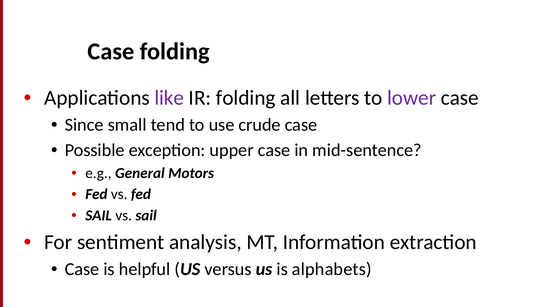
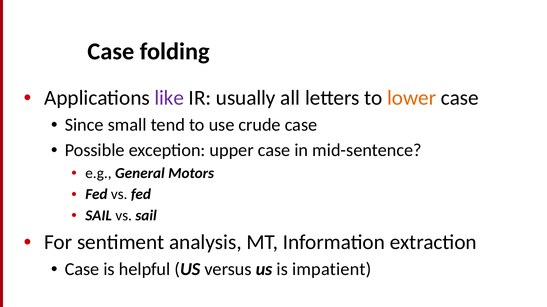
IR folding: folding -> usually (246, 98)
lower colour: purple -> orange (412, 98)
alphabets: alphabets -> impatient (332, 270)
